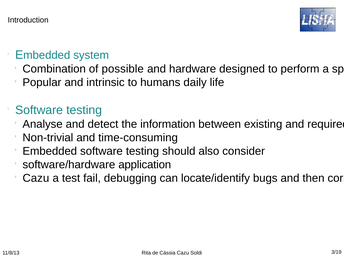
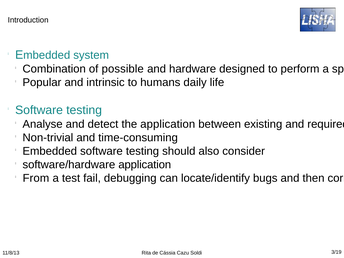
the information: information -> application (168, 124)
Cazu: Cazu -> From (36, 178)
